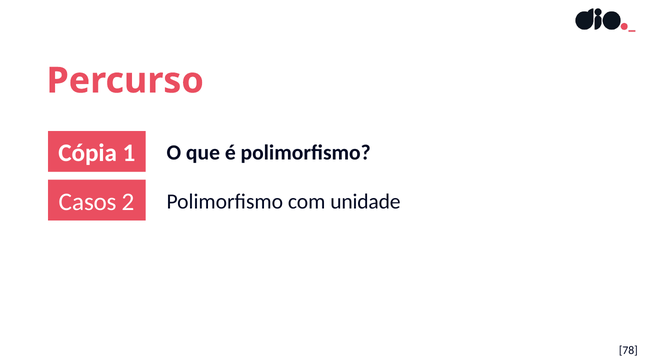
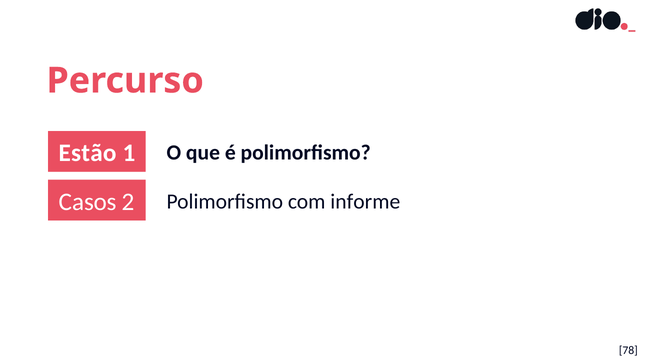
Cópia: Cópia -> Estão (87, 153)
unidade: unidade -> informe (365, 201)
